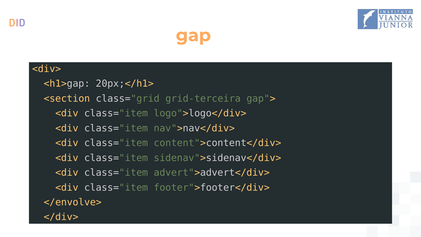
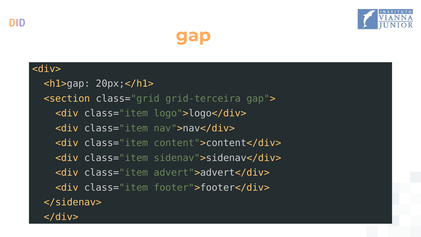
</envolve>: </envolve> -> </sidenav> (73, 202)
